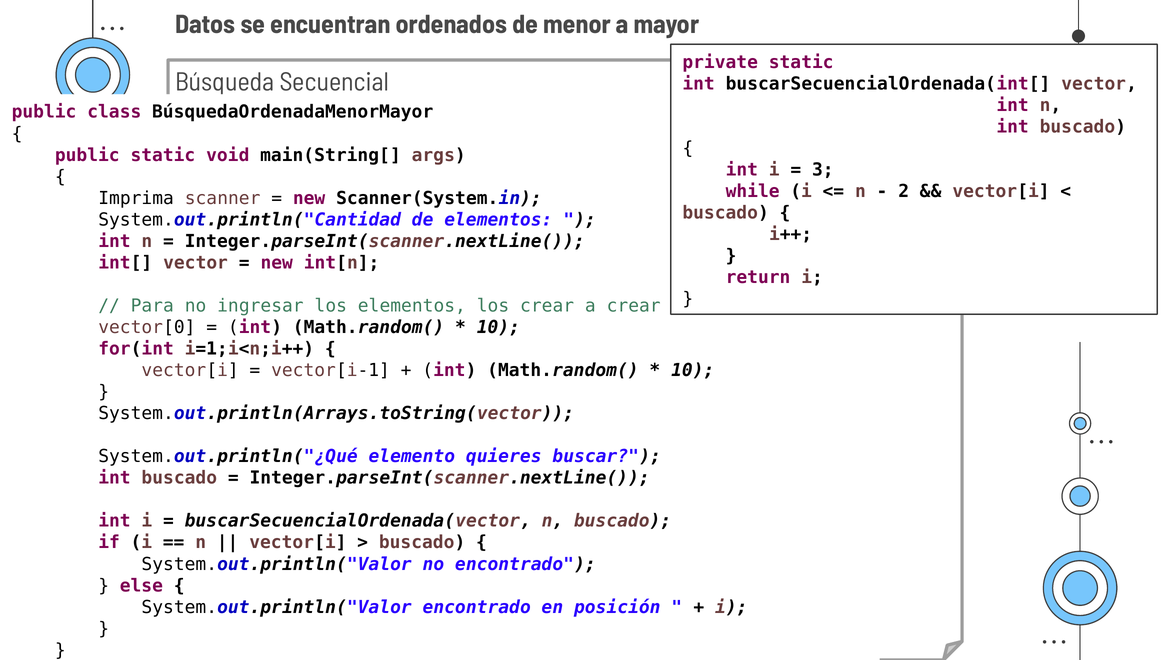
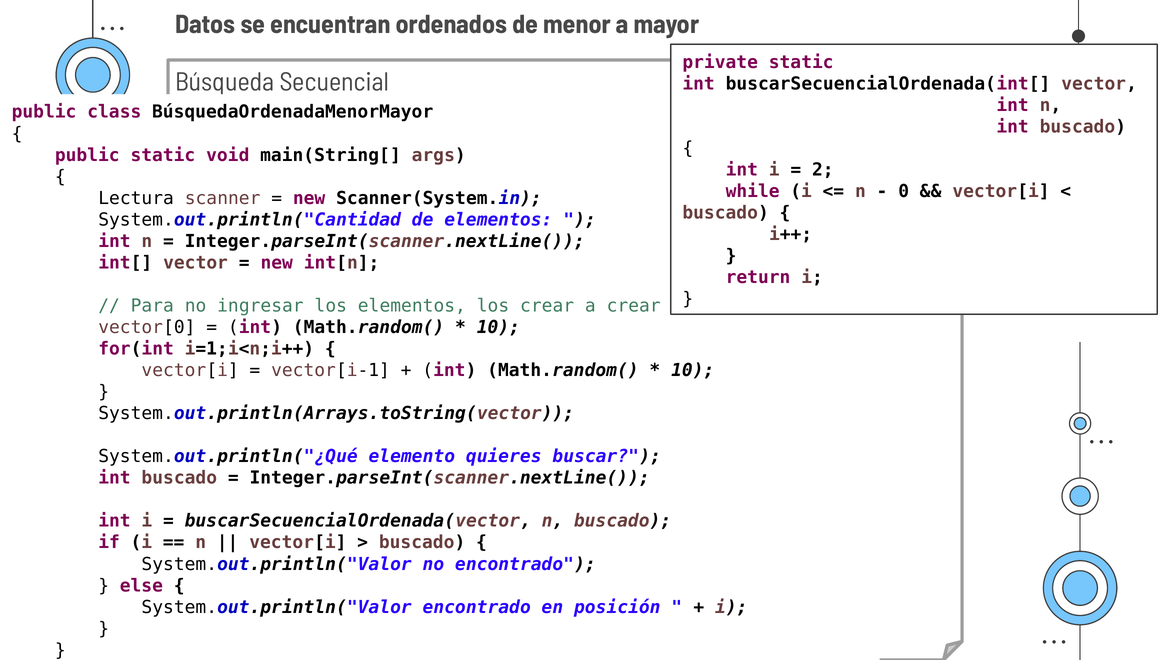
3: 3 -> 2 (823, 170)
2: 2 -> 0 (904, 191)
Imprima: Imprima -> Lectura (136, 198)
